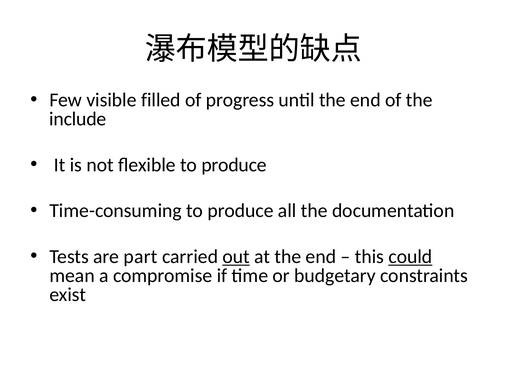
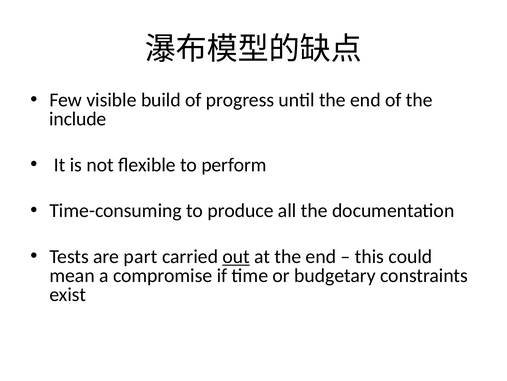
filled: filled -> build (161, 100)
flexible to produce: produce -> perform (234, 165)
could underline: present -> none (410, 256)
